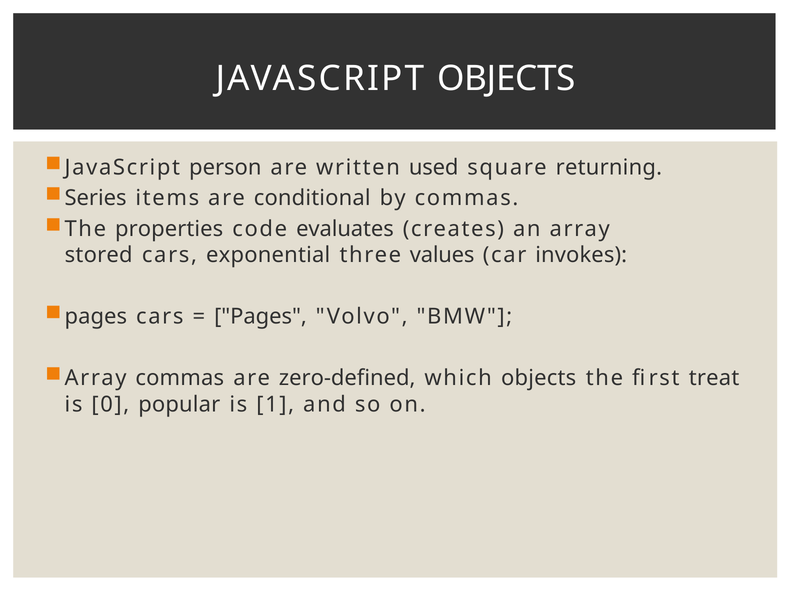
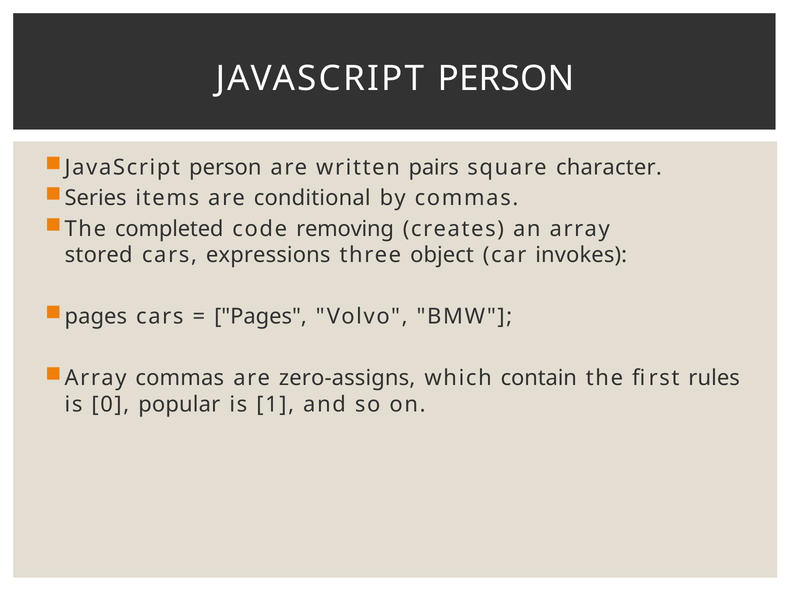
OBJECTS: OBJECTS -> PERSON (506, 79)
used: used -> pairs (434, 167)
returning: returning -> character (609, 167)
properties: properties -> completed (169, 229)
evaluates: evaluates -> removing (345, 229)
exponential: exponential -> expressions (268, 255)
values: values -> object (442, 255)
zero-defined: zero-defined -> zero-assigns (347, 378)
which objects: objects -> contain (539, 378)
treat: treat -> rules (714, 378)
